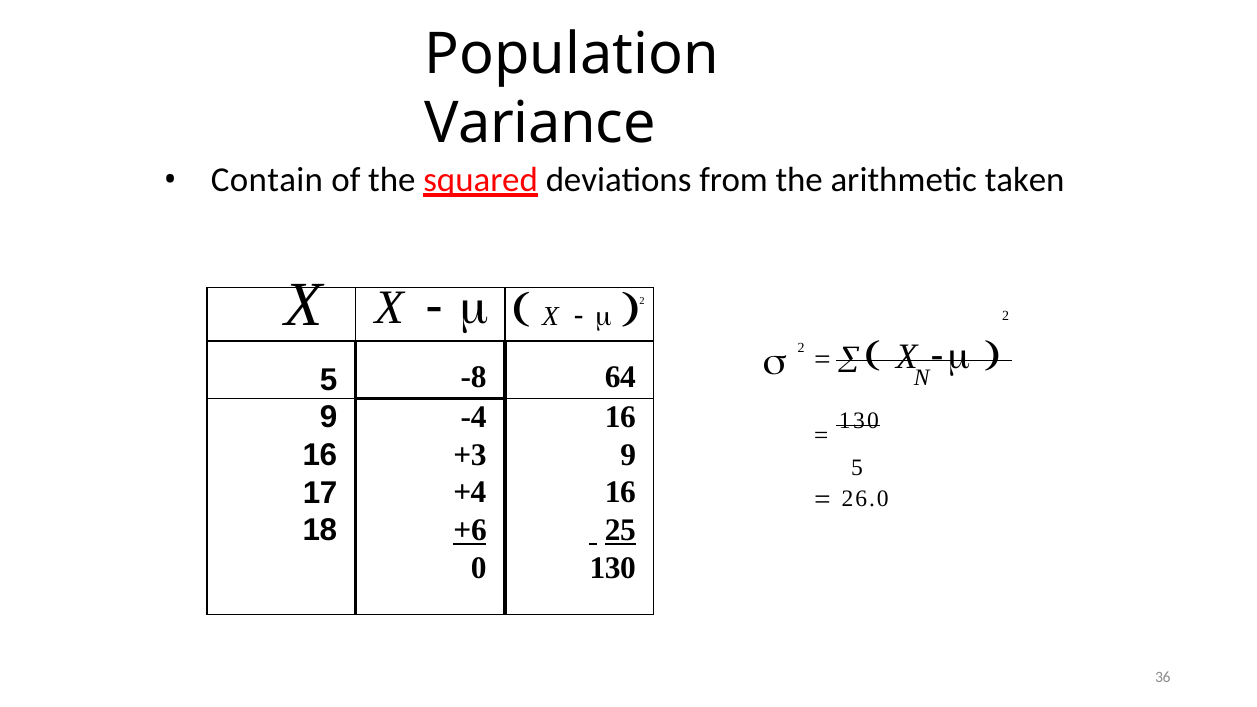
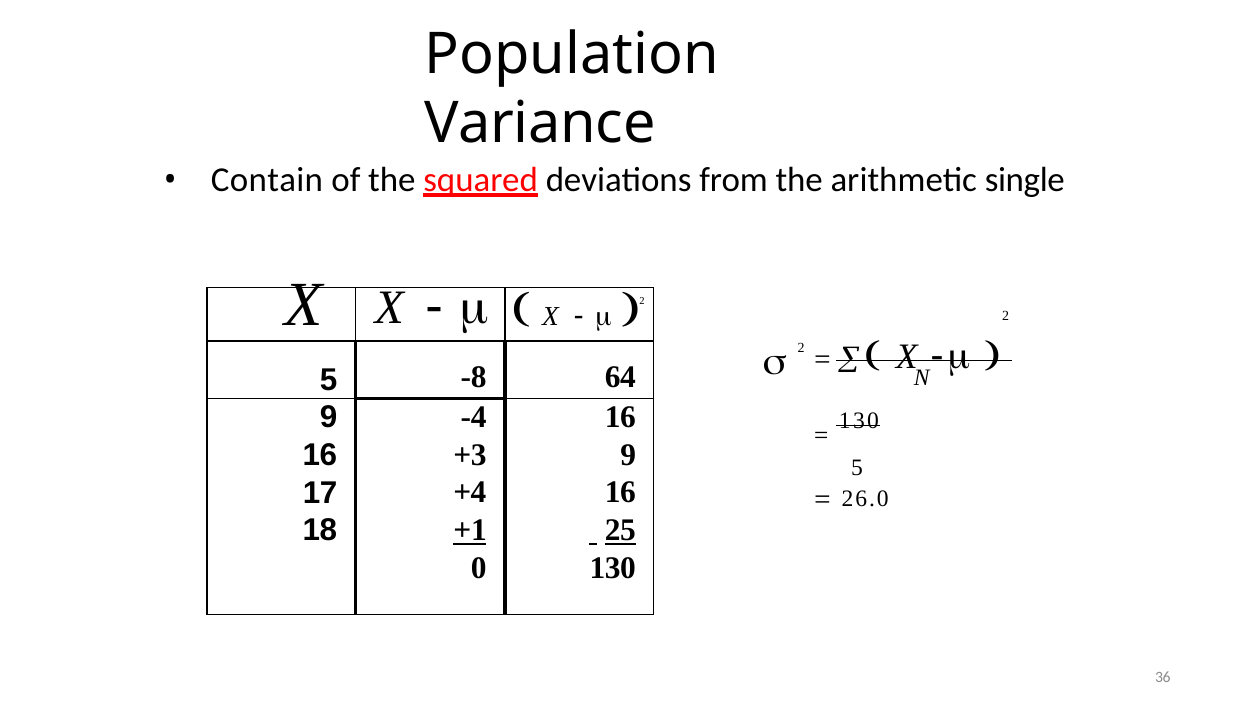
taken: taken -> single (1025, 180)
+6: +6 -> +1 (470, 530)
